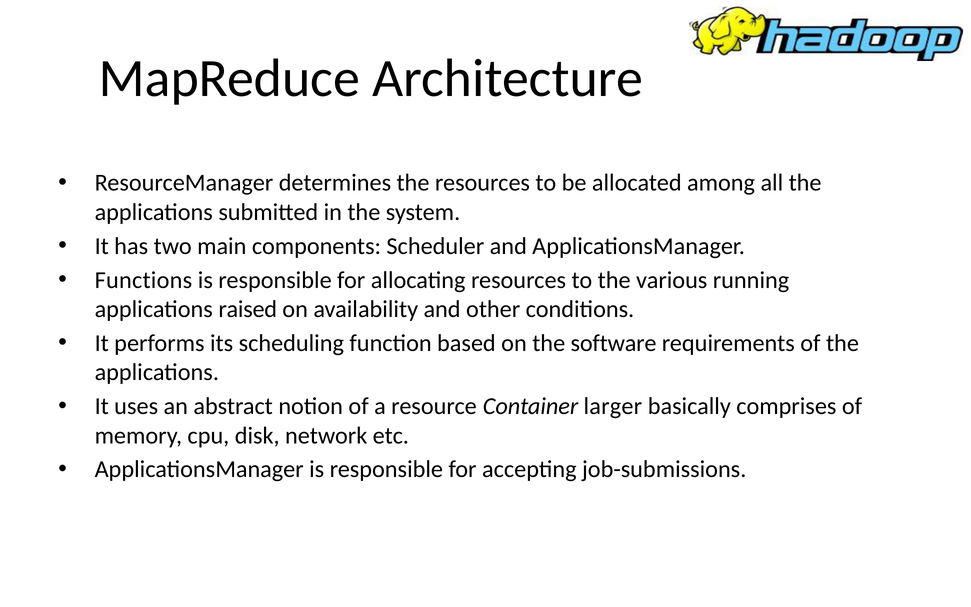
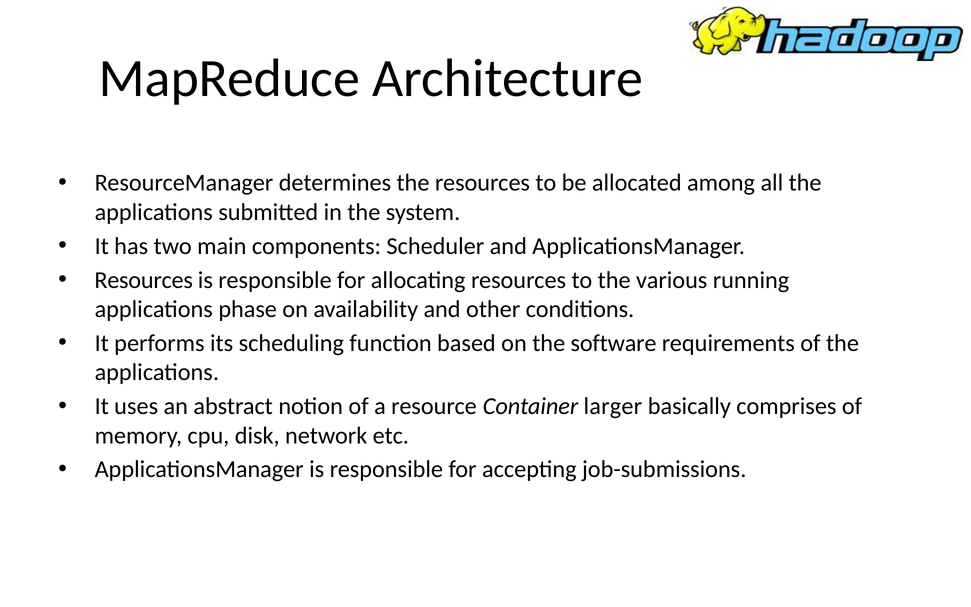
Functions: Functions -> Resources (144, 280)
raised: raised -> phase (248, 309)
